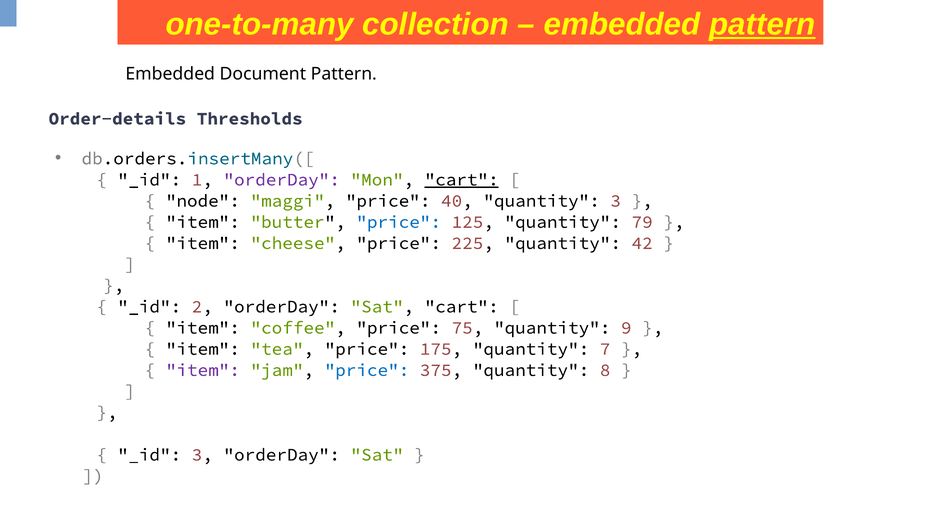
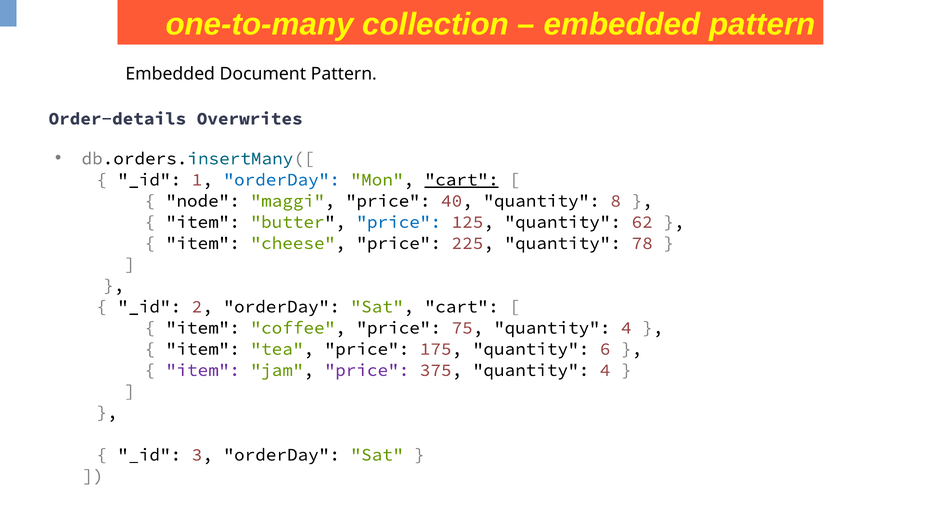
pattern underline: present -> none (762, 24)
Thresholds: Thresholds -> Overwrites (250, 119)
orderDay colour: purple -> blue (282, 180)
quantity 3: 3 -> 8 (616, 201)
79: 79 -> 62 (642, 222)
42: 42 -> 78 (642, 243)
75 quantity 9: 9 -> 4 (626, 328)
7: 7 -> 6 (605, 349)
price colour: blue -> purple (367, 370)
375 quantity 8: 8 -> 4 (605, 370)
